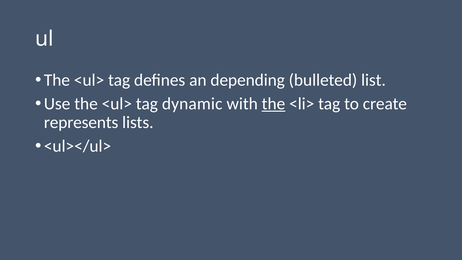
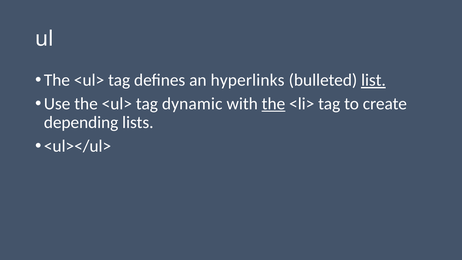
depending: depending -> hyperlinks (248, 80)
list underline: none -> present (373, 80)
represents: represents -> depending (81, 122)
